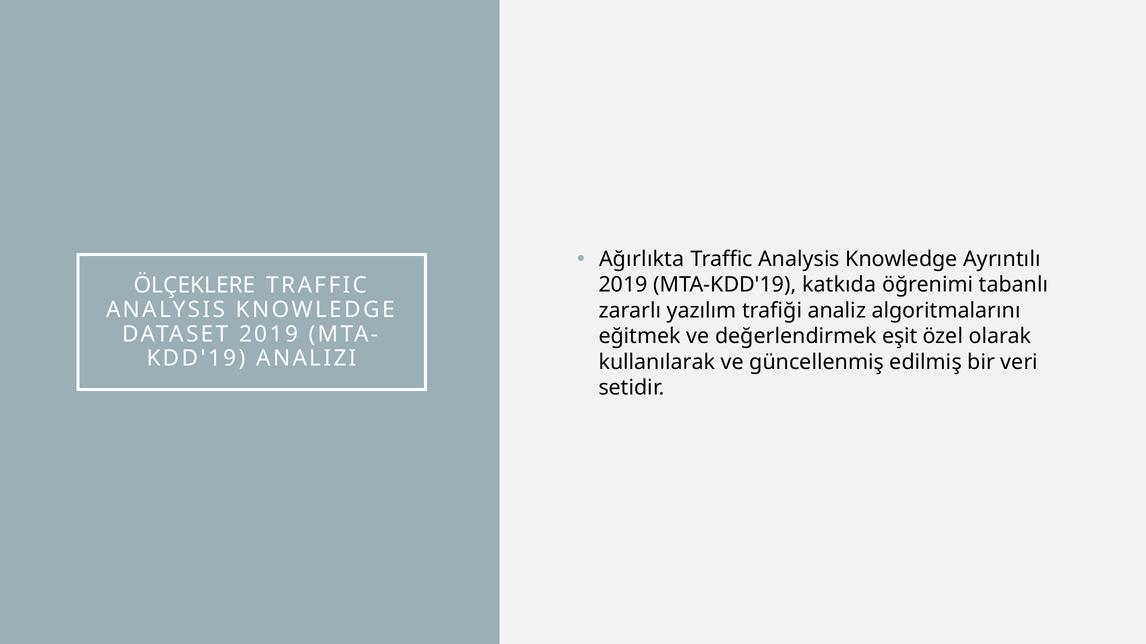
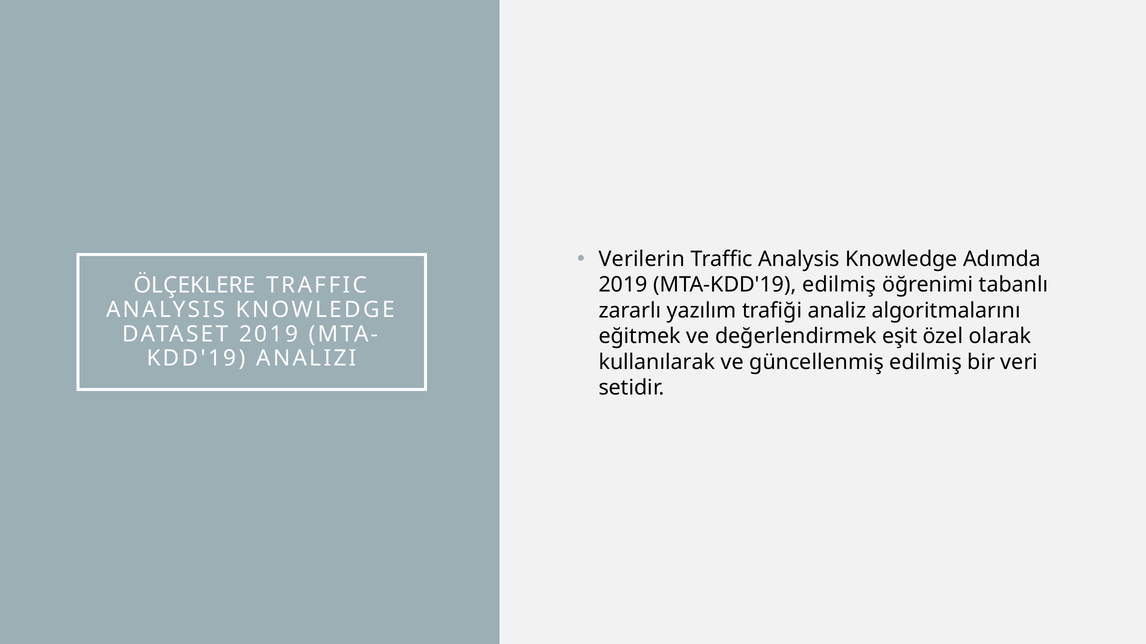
Ağırlıkta: Ağırlıkta -> Verilerin (642, 259)
Ayrıntılı: Ayrıntılı -> Adımda (1002, 259)
MTA-KDD'19 katkıda: katkıda -> edilmiş (839, 285)
